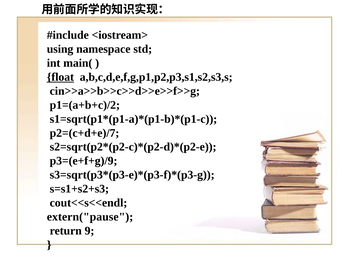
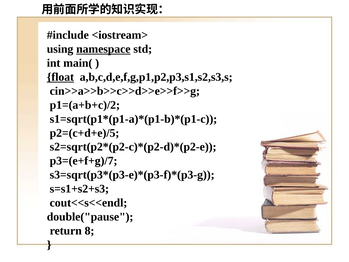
namespace underline: none -> present (103, 49)
p2=(c+d+e)/7: p2=(c+d+e)/7 -> p2=(c+d+e)/5 (85, 133)
p3=(e+f+g)/9: p3=(e+f+g)/9 -> p3=(e+f+g)/7 (84, 161)
extern("pause: extern("pause -> double("pause (90, 217)
9: 9 -> 8 (90, 231)
